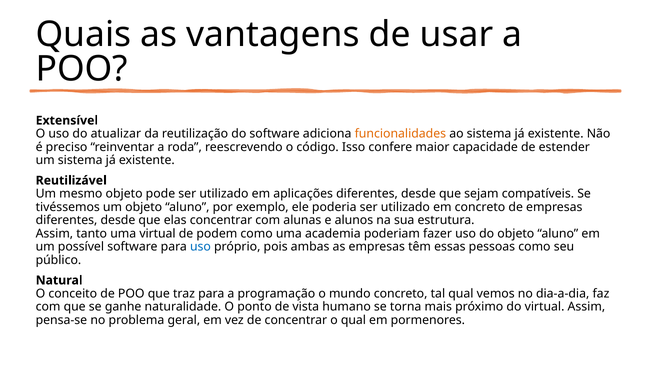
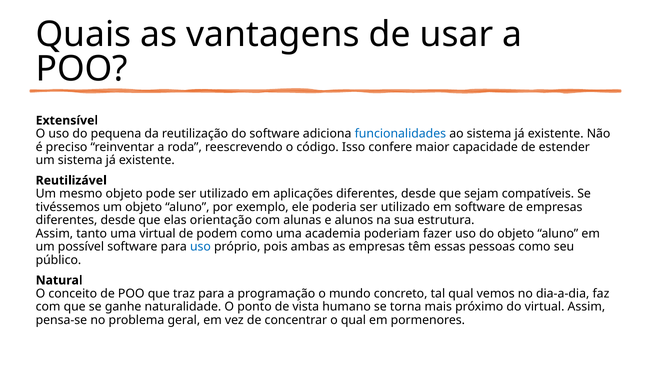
atualizar: atualizar -> pequena (116, 134)
funcionalidades colour: orange -> blue (400, 134)
em concreto: concreto -> software (480, 207)
elas concentrar: concentrar -> orientação (221, 220)
